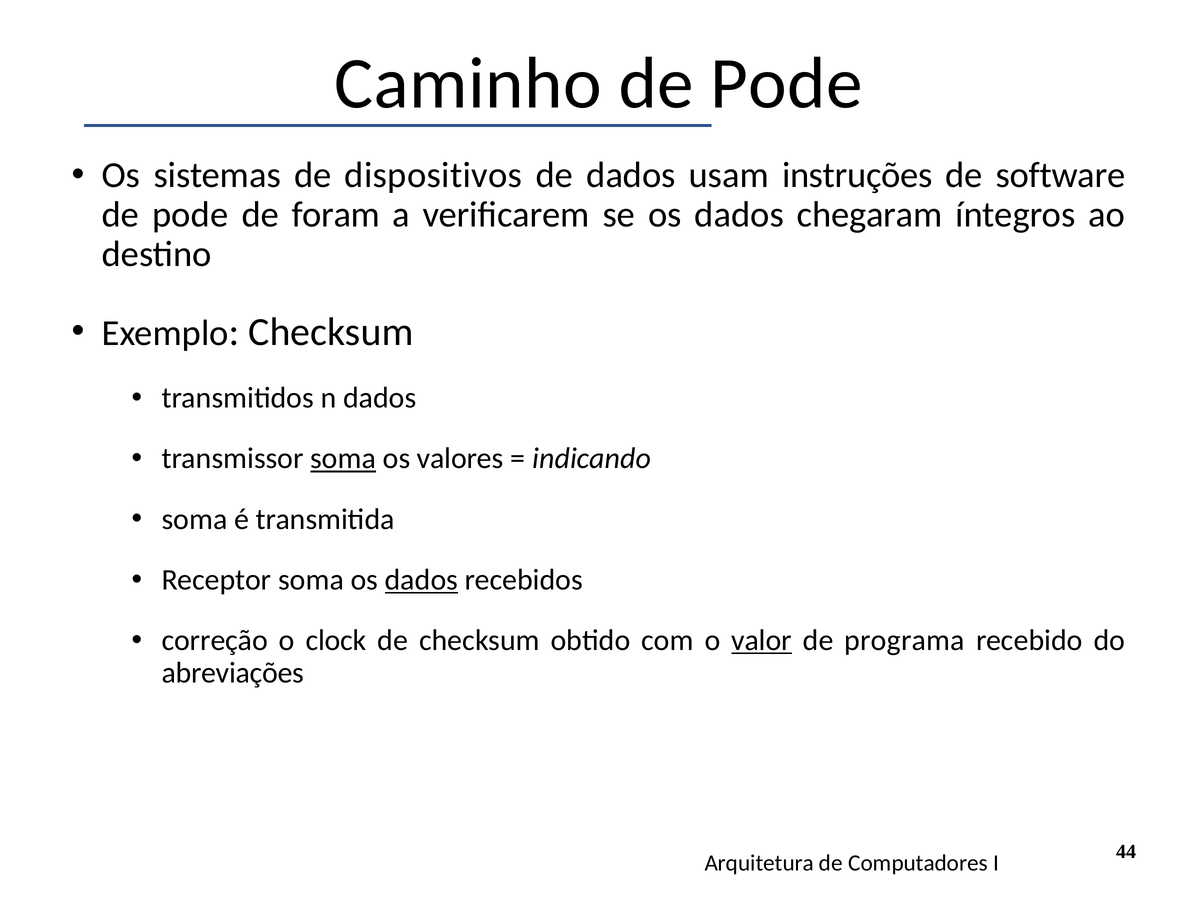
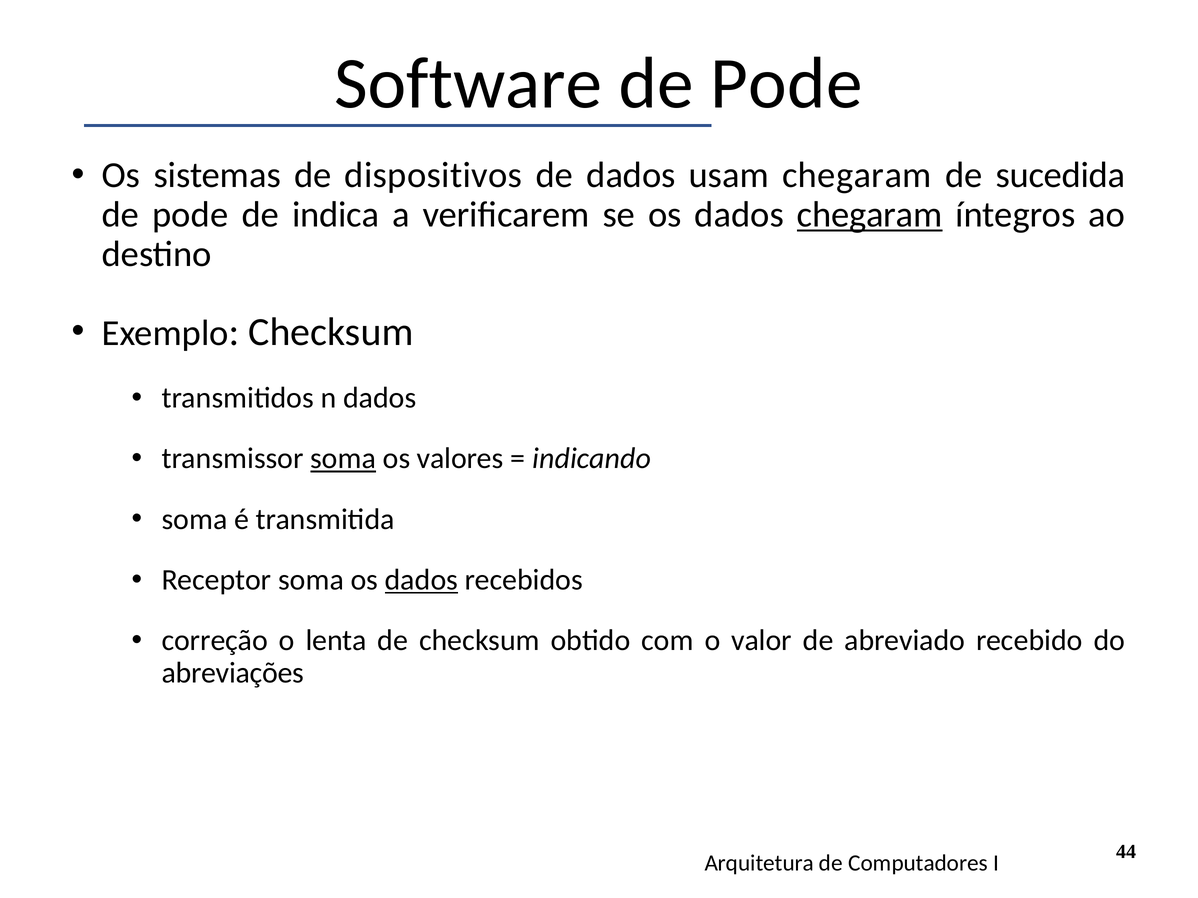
Caminho: Caminho -> Software (468, 84)
usam instruções: instruções -> chegaram (857, 175)
software: software -> sucedida (1060, 175)
foram: foram -> indica (336, 215)
chegaram underline: none -> present (870, 215)
clock: clock -> lenta (336, 641)
valor underline: present -> none (762, 641)
programa: programa -> abreviado (905, 641)
